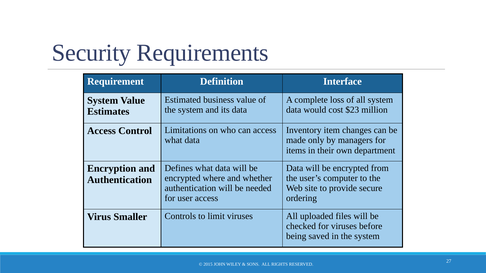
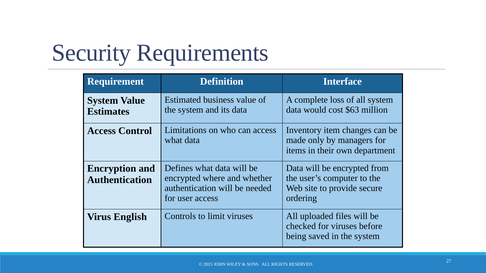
$23: $23 -> $63 (352, 110)
Smaller: Smaller -> English (130, 217)
